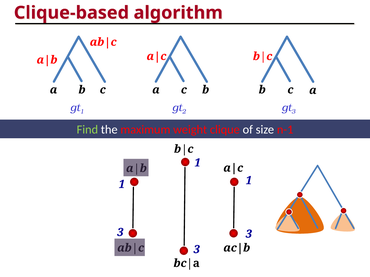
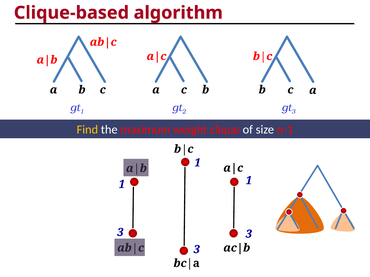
Find colour: light green -> yellow (87, 130)
